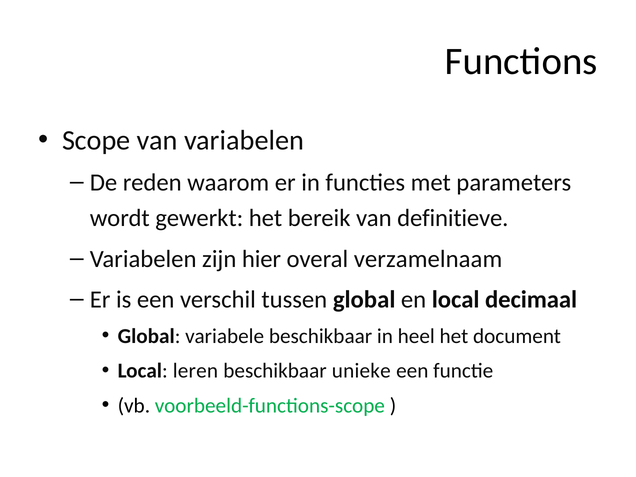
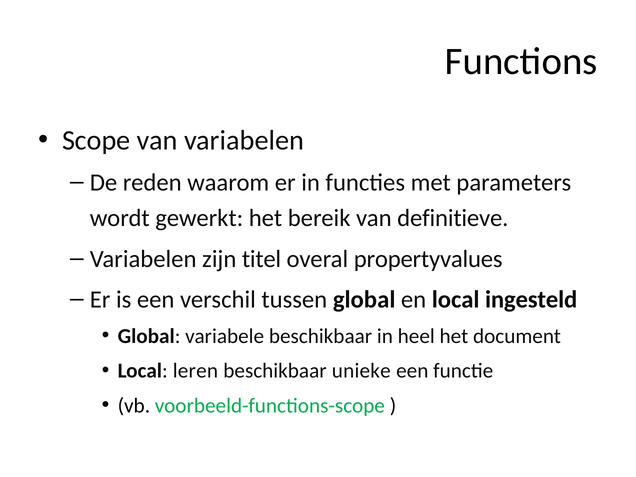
hier: hier -> titel (262, 259)
verzamelnaam: verzamelnaam -> propertyvalues (428, 259)
decimaal: decimaal -> ingesteld (531, 299)
